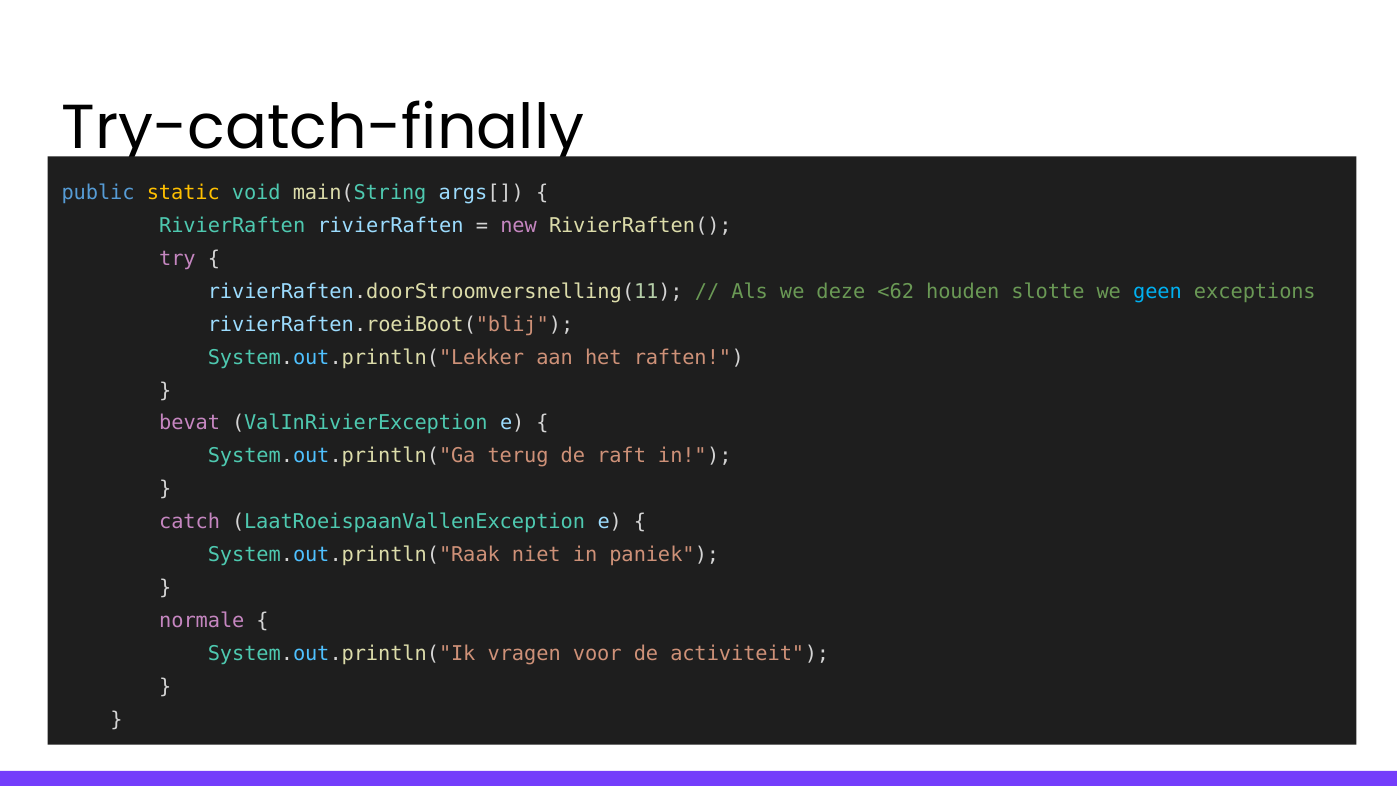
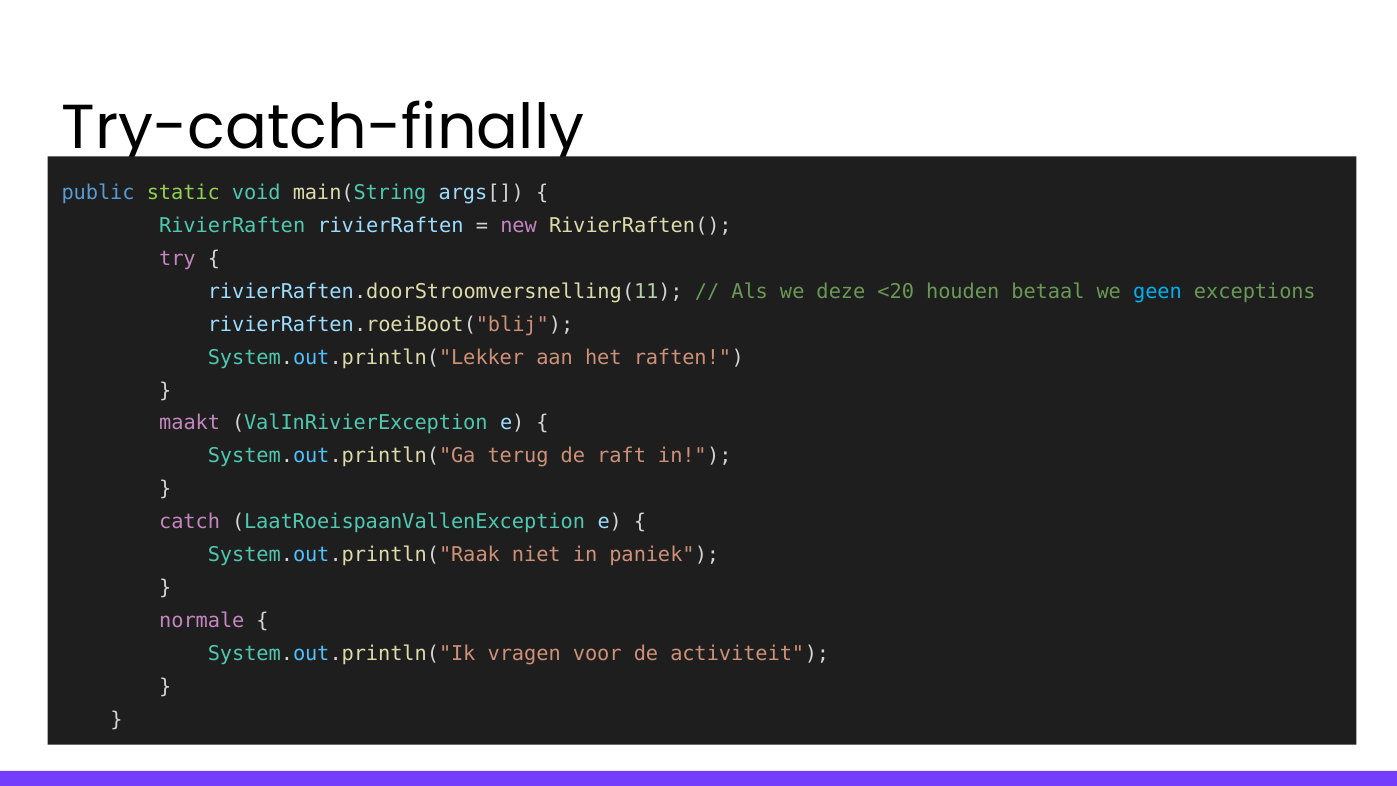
static colour: yellow -> light green (183, 193)
<62: <62 -> <20 (896, 291)
slotte: slotte -> betaal (1048, 291)
bevat: bevat -> maakt (190, 423)
